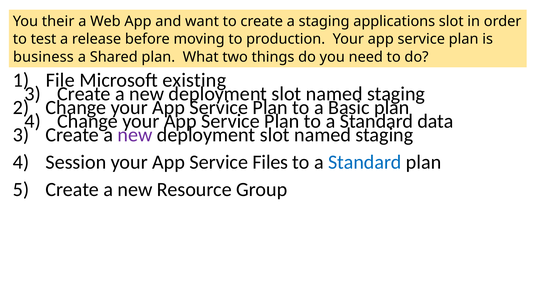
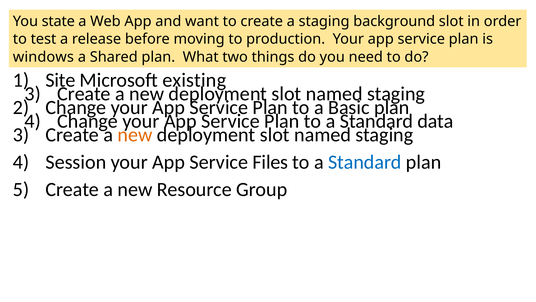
their: their -> state (58, 21)
applications: applications -> background (394, 21)
business: business -> windows (43, 57)
File: File -> Site (60, 80)
new colour: purple -> orange (135, 135)
